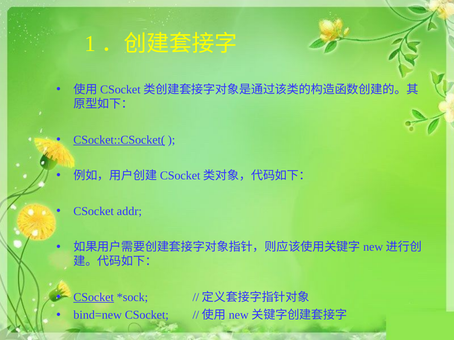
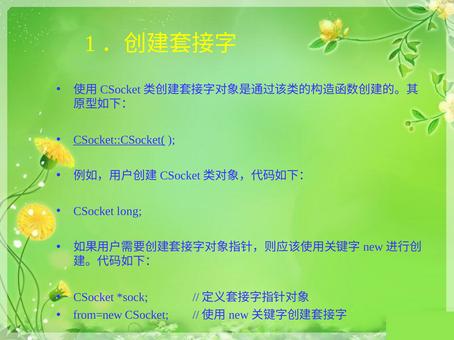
addr: addr -> long (129, 212)
CSocket underline: present -> none (94, 298)
bind=new: bind=new -> from=new (98, 315)
